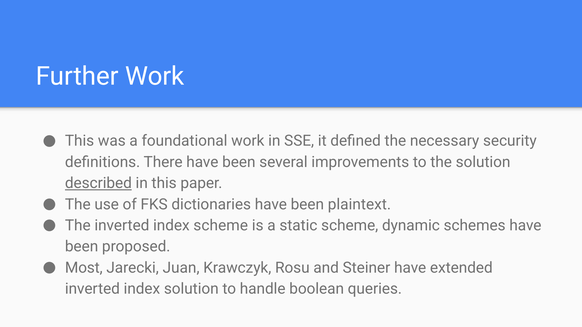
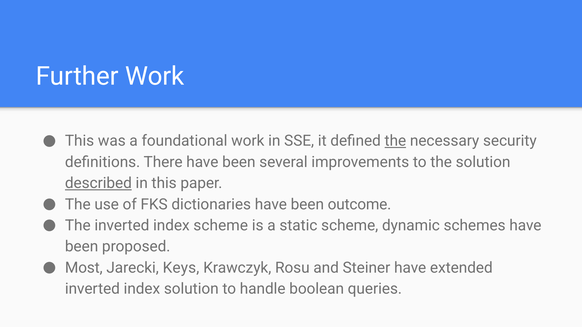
the underline: none -> present (395, 141)
plaintext: plaintext -> outcome (359, 205)
Juan: Juan -> Keys (181, 268)
